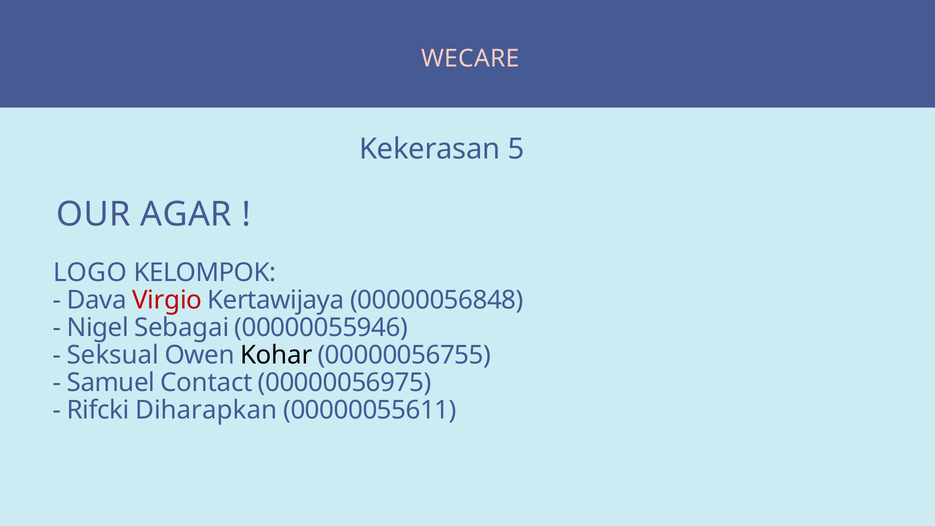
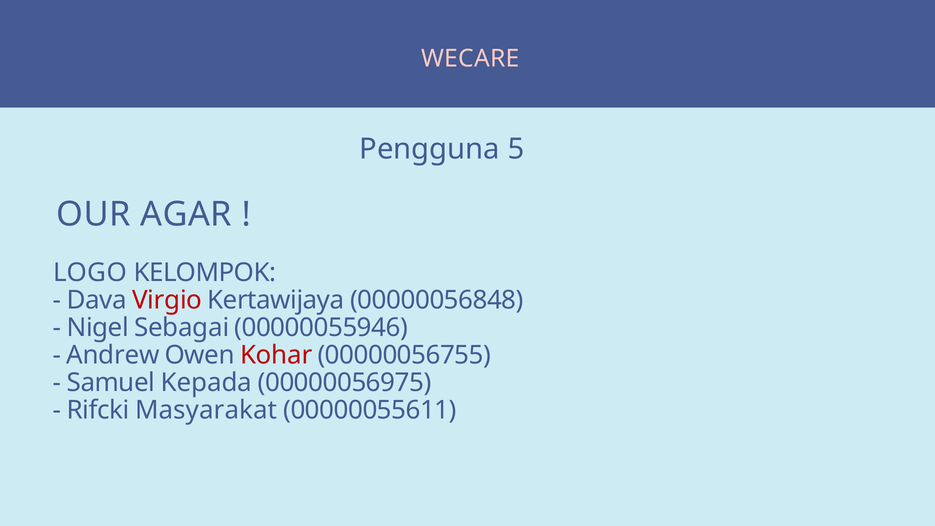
Kekerasan: Kekerasan -> Pengguna (430, 149)
Seksual: Seksual -> Andrew (113, 355)
Kohar colour: black -> red (276, 355)
Contact: Contact -> Kepada (206, 383)
Diharapkan: Diharapkan -> Masyarakat (206, 410)
